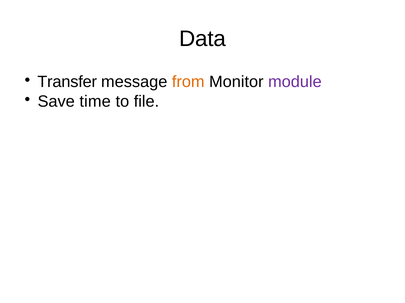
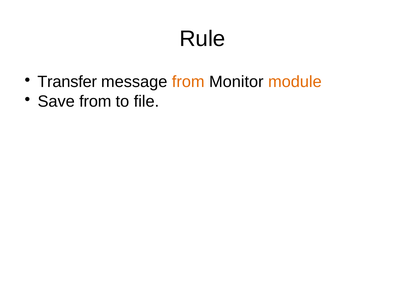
Data: Data -> Rule (202, 39)
module colour: purple -> orange (295, 82)
Save time: time -> from (95, 102)
